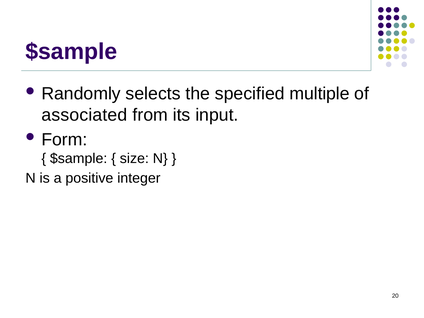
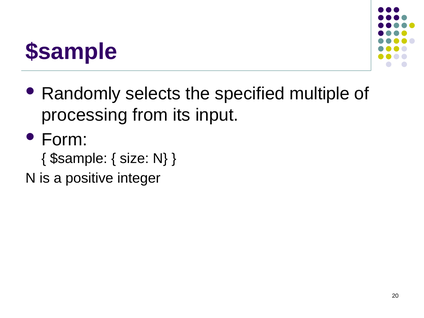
associated: associated -> processing (84, 115)
